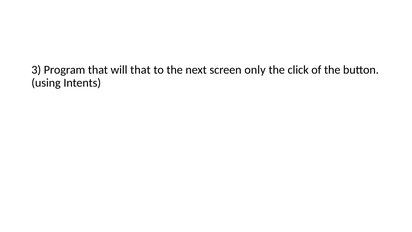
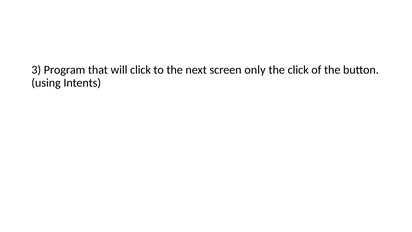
will that: that -> click (141, 70)
